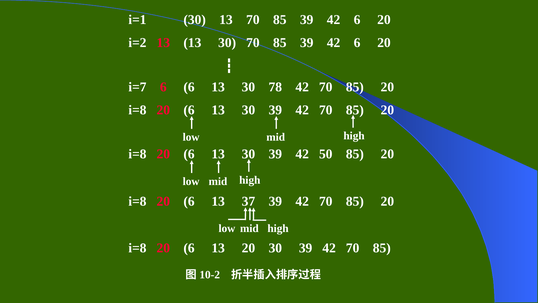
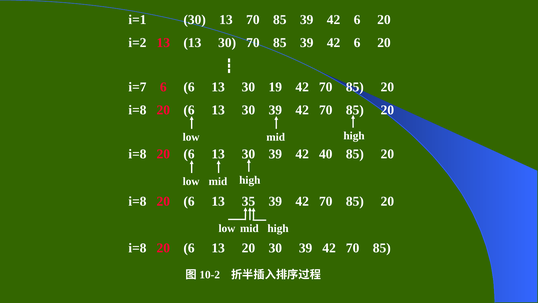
78: 78 -> 19 (275, 87)
50: 50 -> 40 (326, 154)
37: 37 -> 35 (248, 201)
